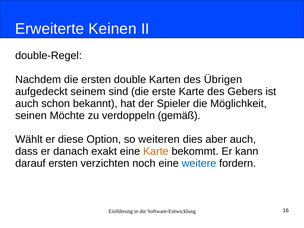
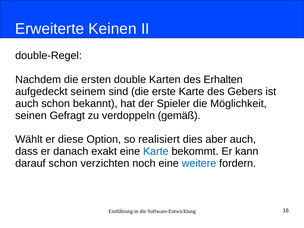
Übrigen: Übrigen -> Erhalten (223, 80)
Möchte: Möchte -> Gefragt (67, 115)
weiteren: weiteren -> realisiert (159, 139)
Karte colour: orange -> blue (156, 151)
darauf ersten: ersten -> schon (63, 163)
